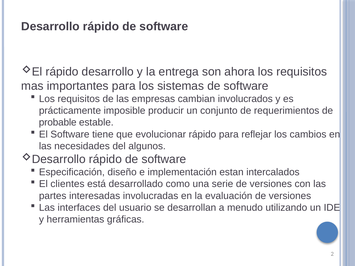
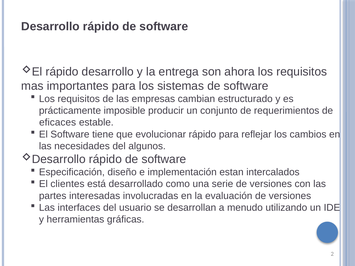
involucrados: involucrados -> estructurado (245, 99)
probable: probable -> eficaces (58, 123)
